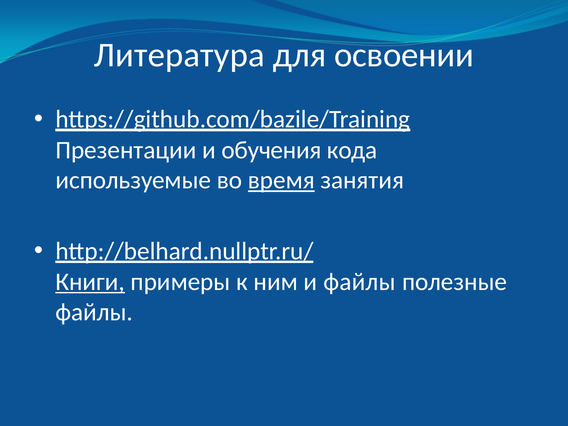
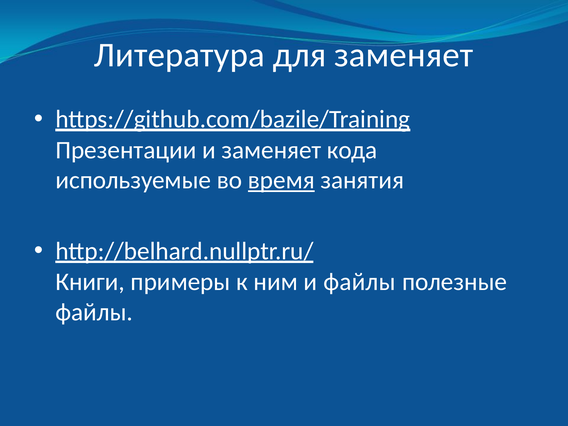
для освоении: освоении -> заменяет (404, 55)
и обучения: обучения -> заменяет (271, 150)
Книги underline: present -> none (90, 282)
